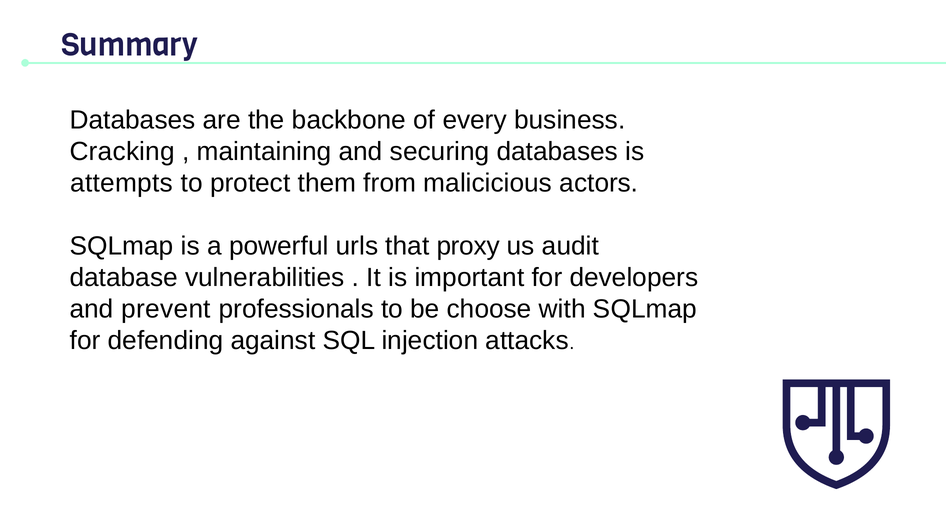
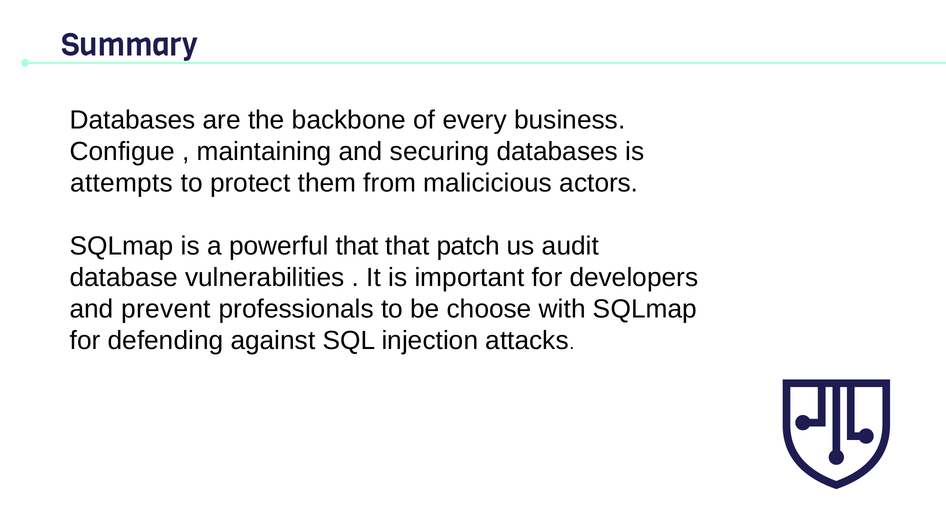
Cracking: Cracking -> Configue (122, 151)
powerful urls: urls -> that (357, 246)
proxy: proxy -> patch (468, 246)
